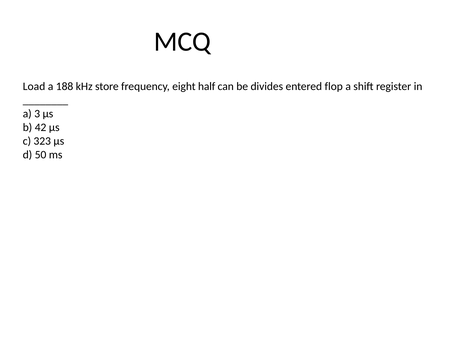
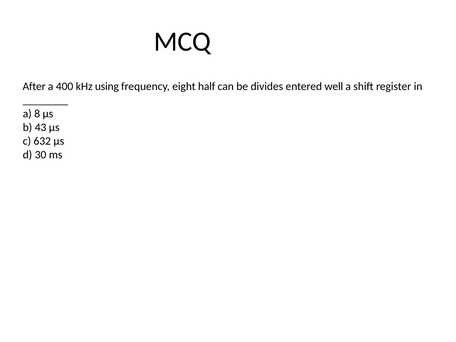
Load: Load -> After (34, 86)
188: 188 -> 400 (65, 86)
store: store -> using (107, 86)
flop: flop -> well (334, 86)
3: 3 -> 8 (37, 114)
42: 42 -> 43 (41, 127)
323: 323 -> 632 (42, 141)
50: 50 -> 30 (41, 155)
